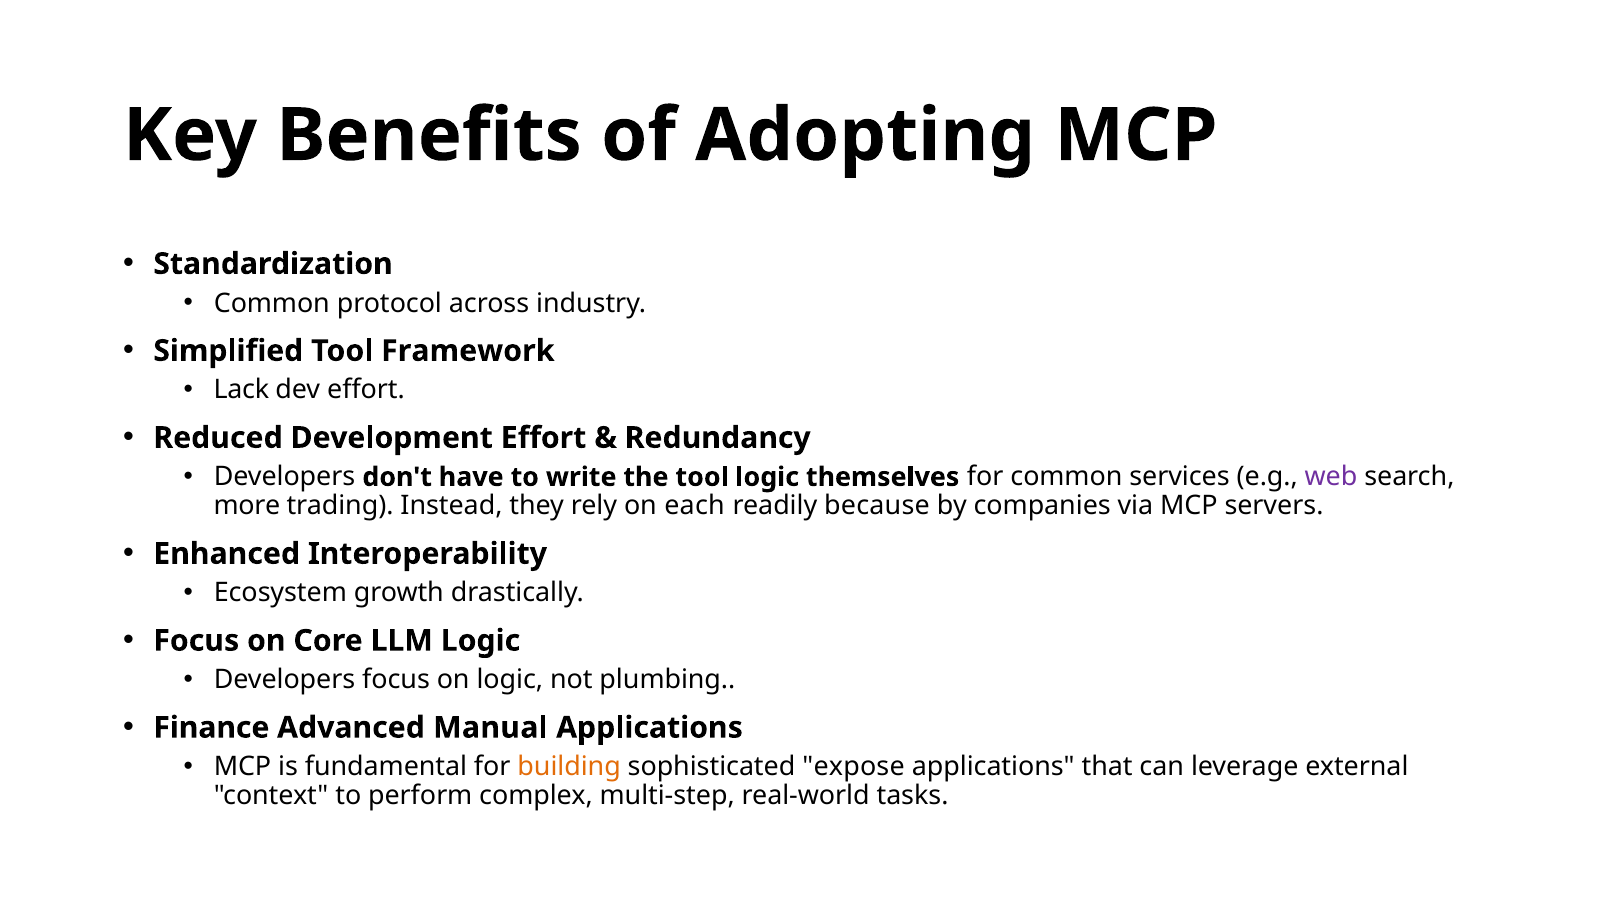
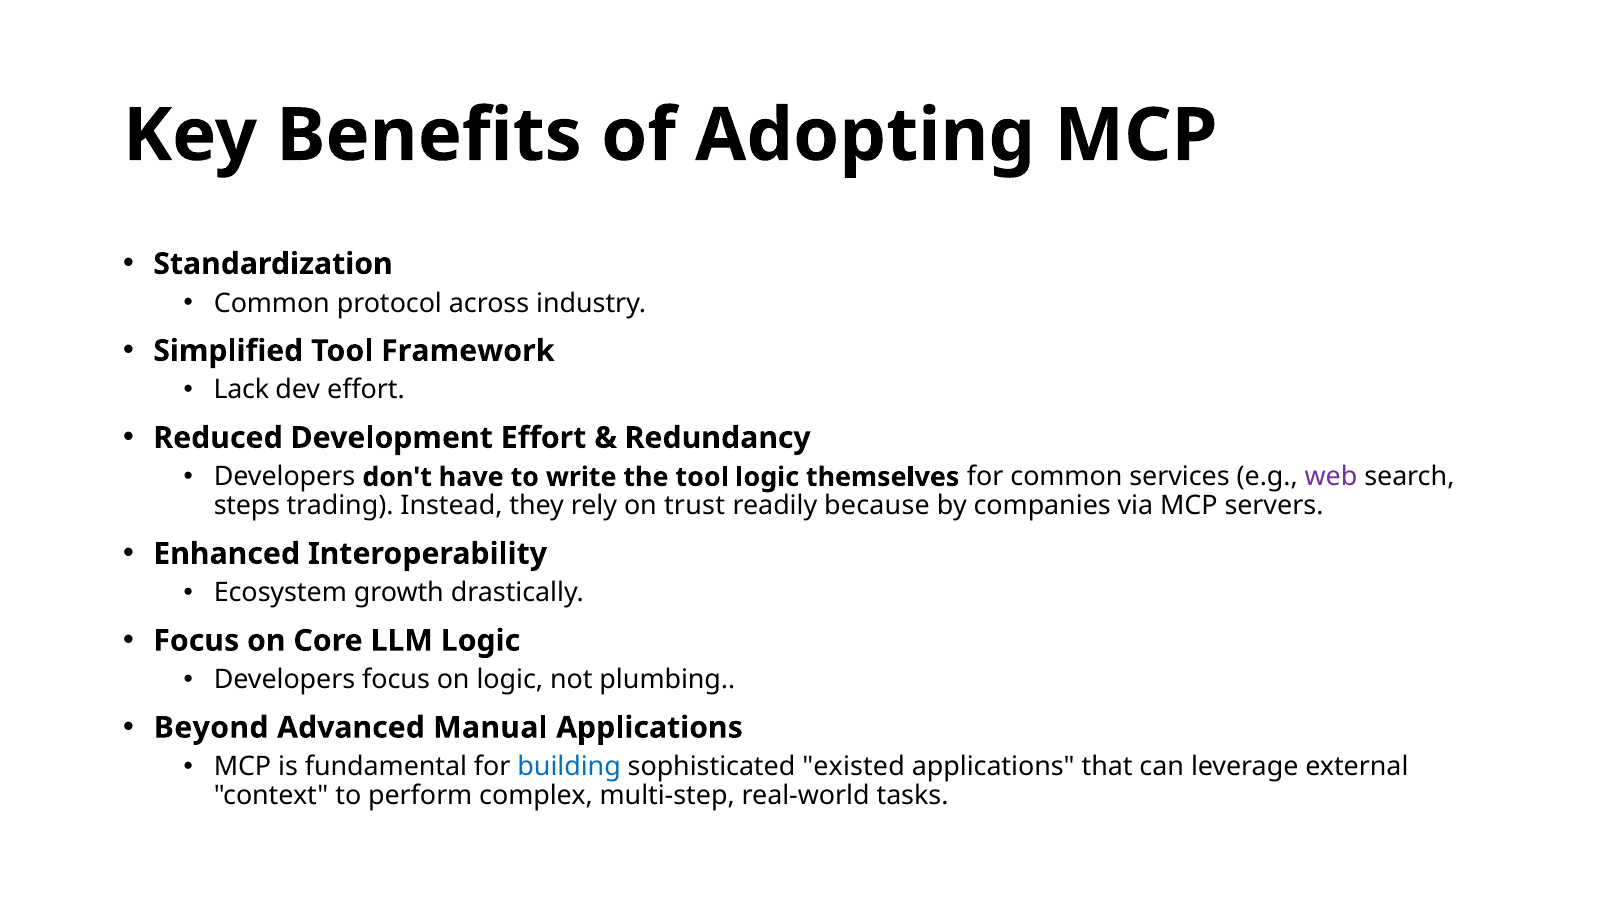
more: more -> steps (247, 506)
each: each -> trust (695, 506)
Finance: Finance -> Beyond (211, 728)
building colour: orange -> blue (569, 767)
expose: expose -> existed (854, 767)
